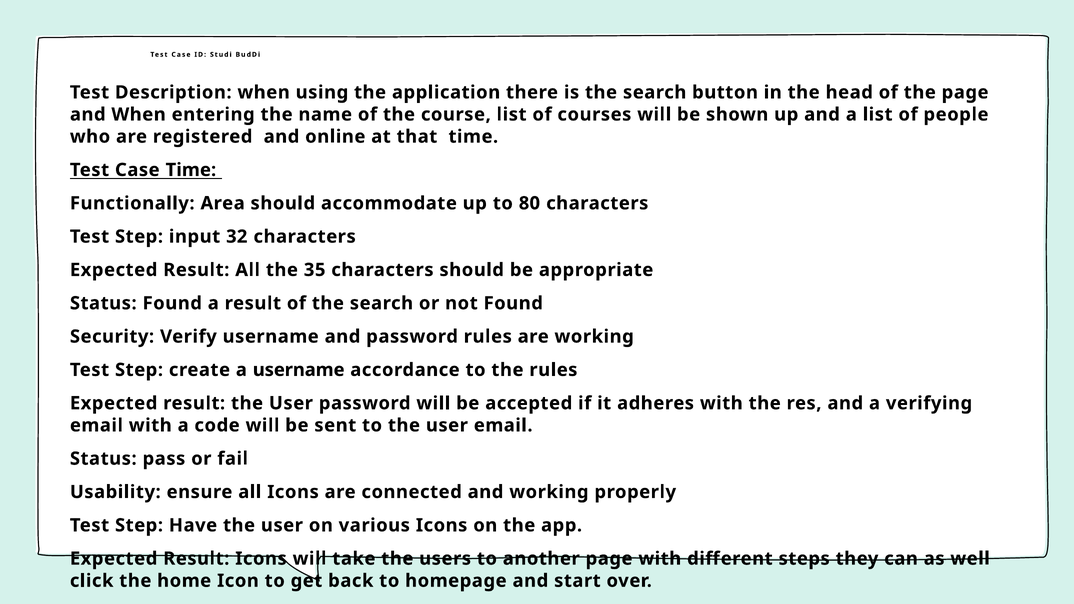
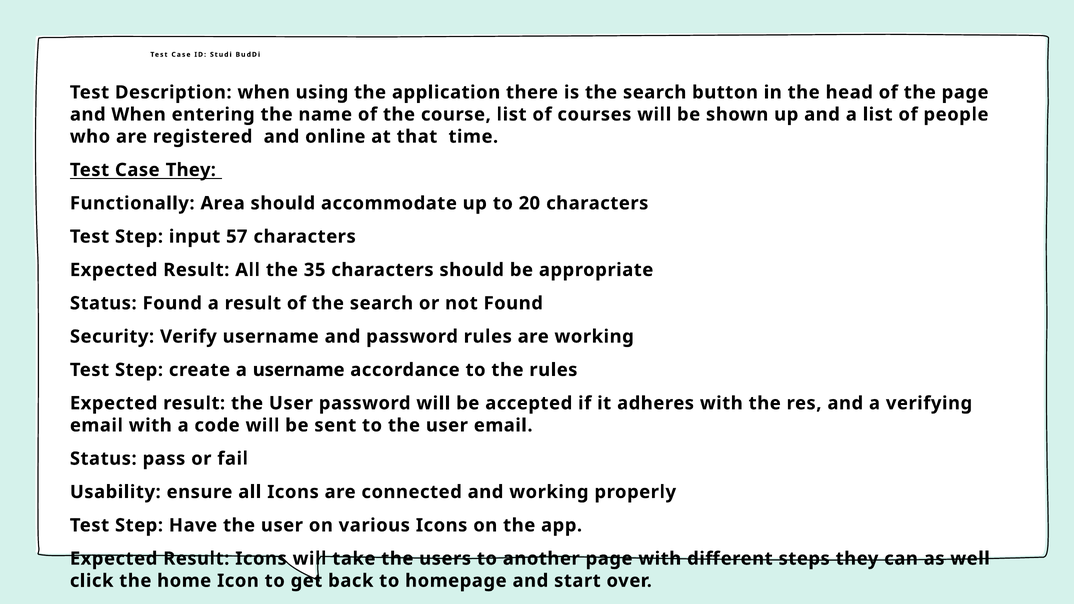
Case Time: Time -> They (191, 170)
80: 80 -> 20 (529, 203)
32: 32 -> 57 (237, 237)
